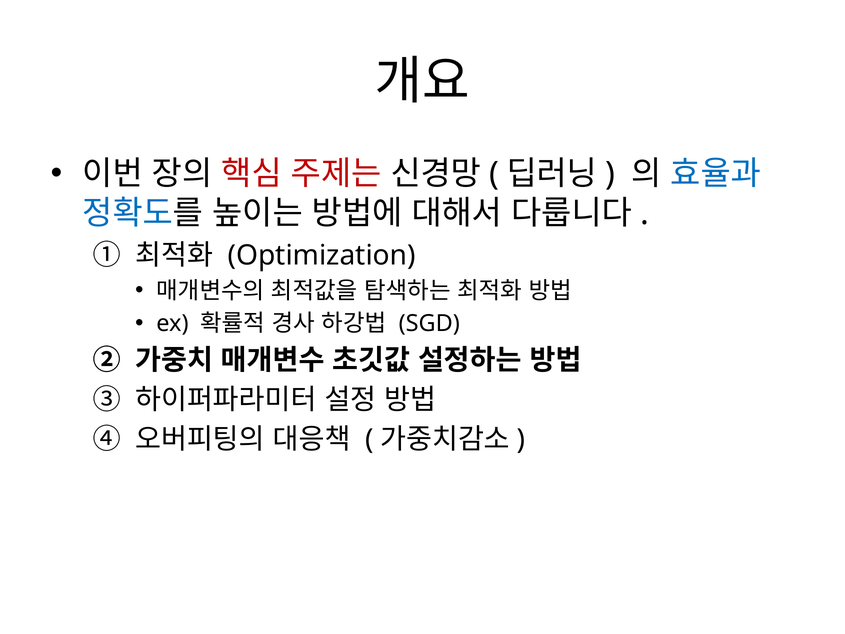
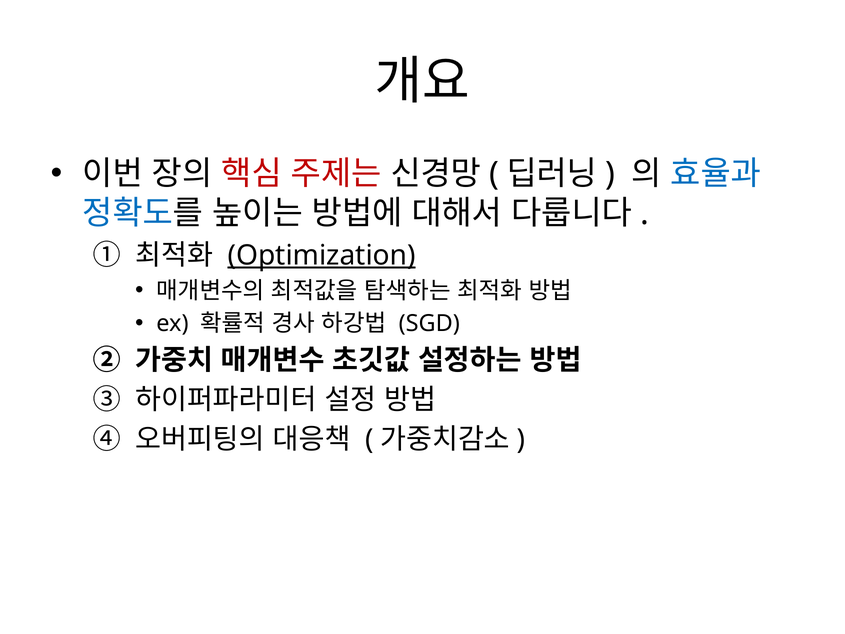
Optimization underline: none -> present (322, 255)
